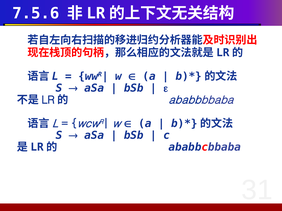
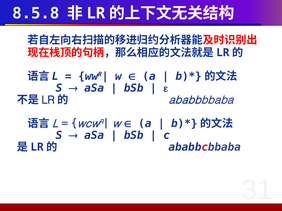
7.5.6: 7.5.6 -> 8.5.8 (36, 13)
